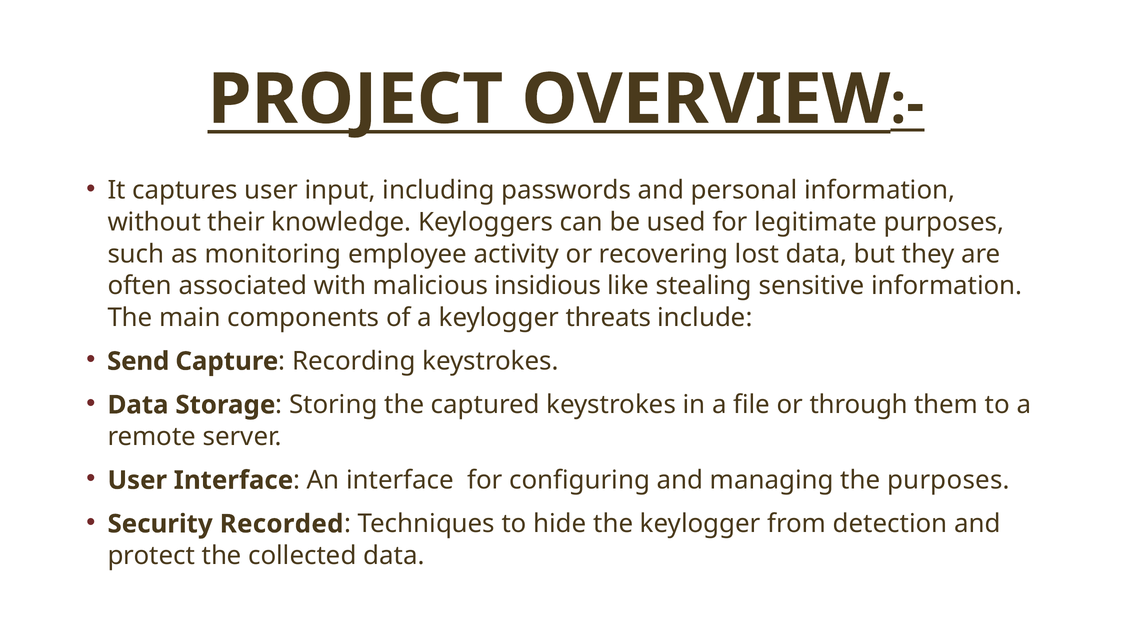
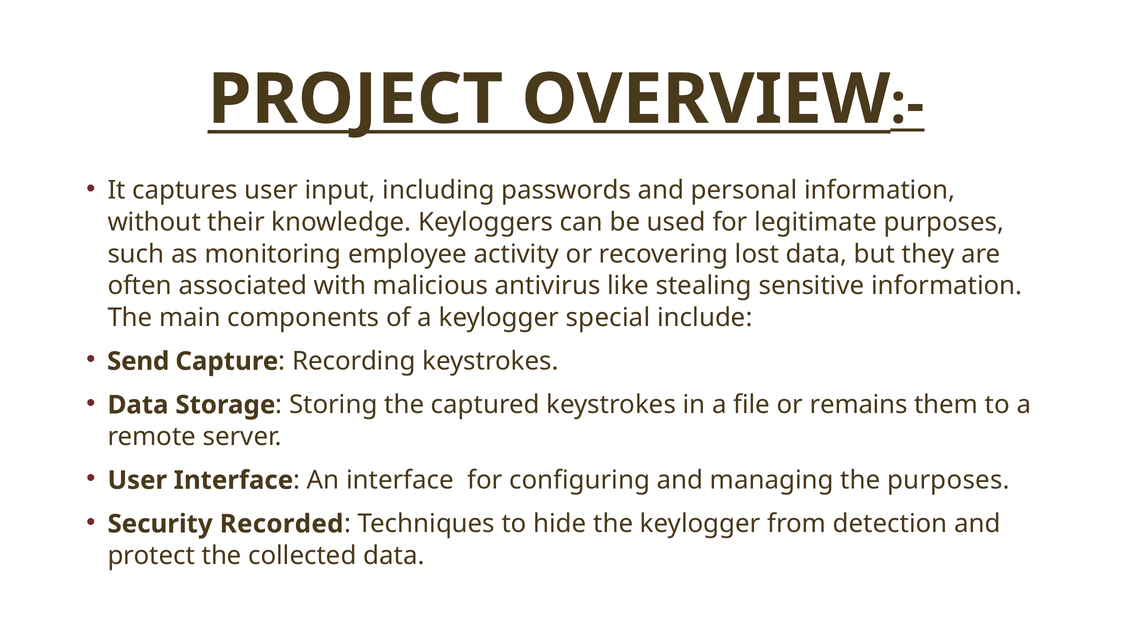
insidious: insidious -> antivirus (548, 286)
threats: threats -> special (608, 318)
through: through -> remains (859, 405)
